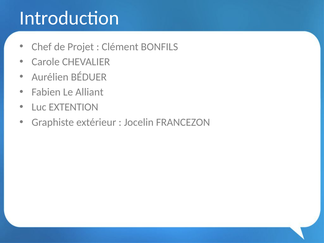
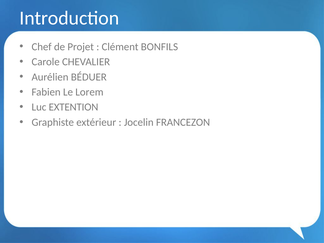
Alliant: Alliant -> Lorem (89, 92)
